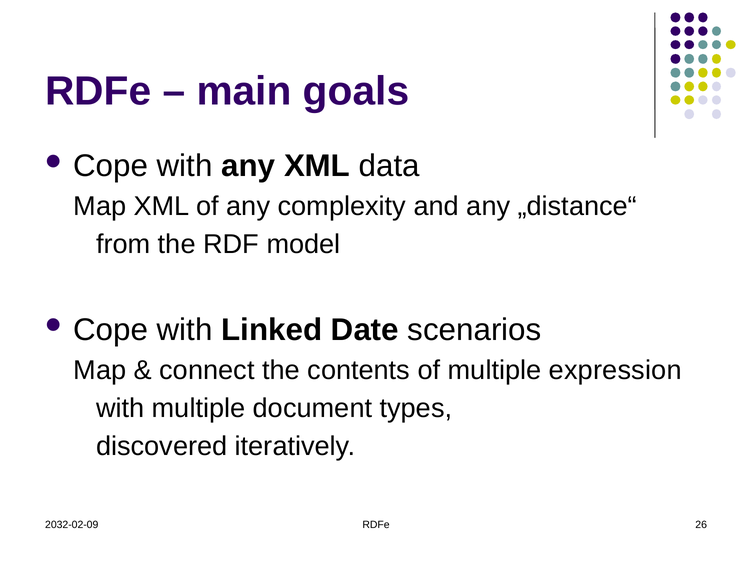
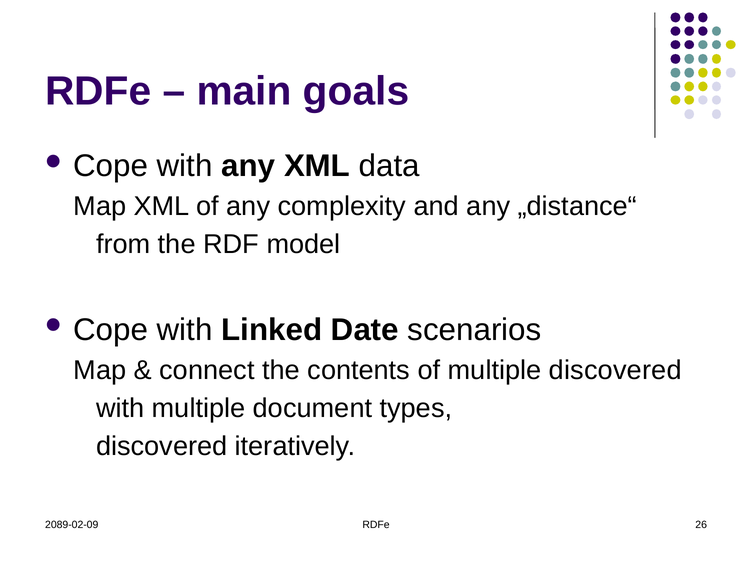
multiple expression: expression -> discovered (615, 370)
2032-02-09: 2032-02-09 -> 2089-02-09 (72, 525)
